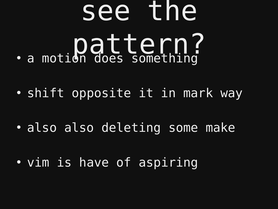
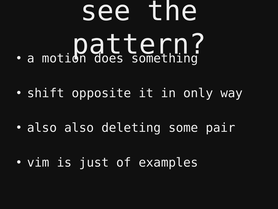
mark: mark -> only (198, 93)
make: make -> pair (221, 128)
have: have -> just (94, 162)
aspiring: aspiring -> examples (168, 162)
